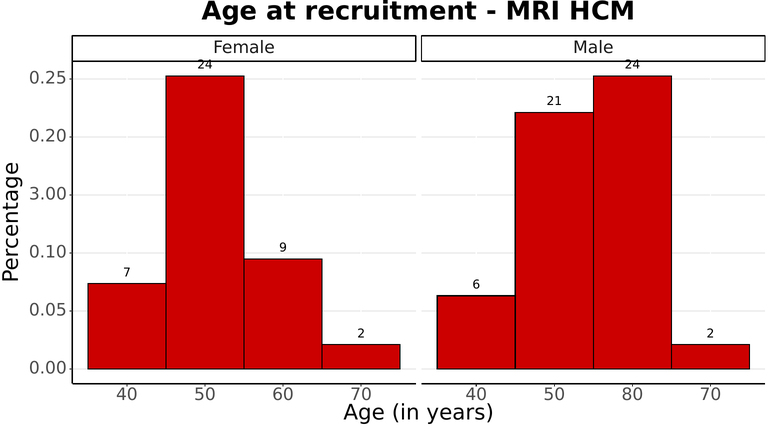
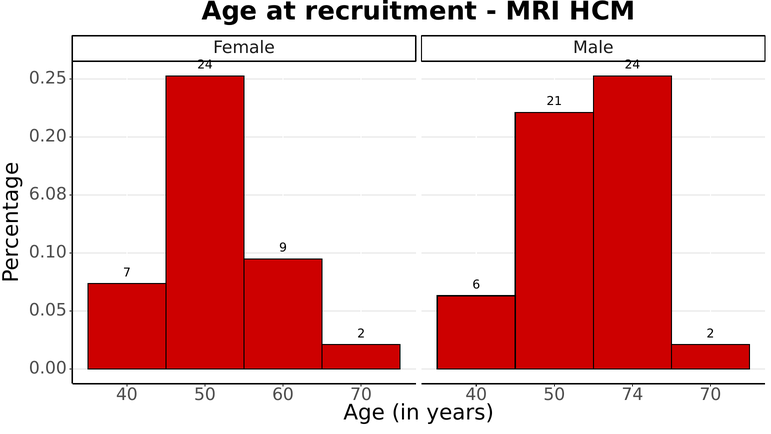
3.00: 3.00 -> 6.08 (48, 194)
80: 80 -> 74 (632, 394)
